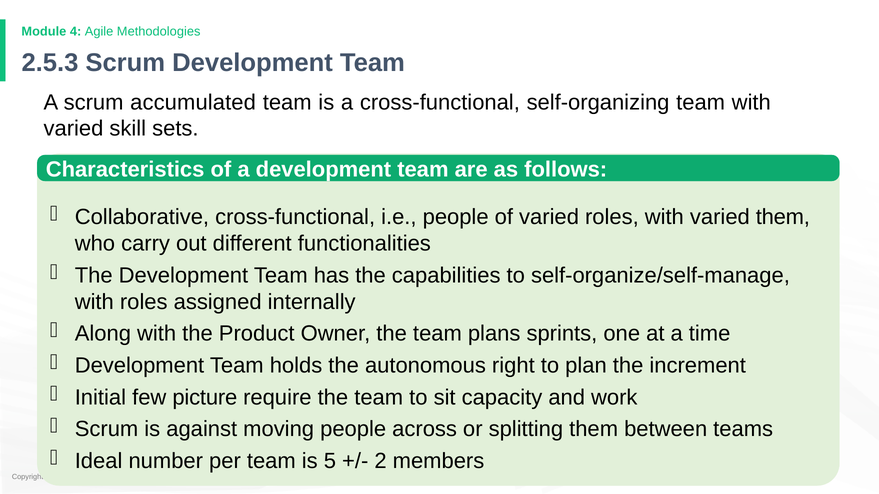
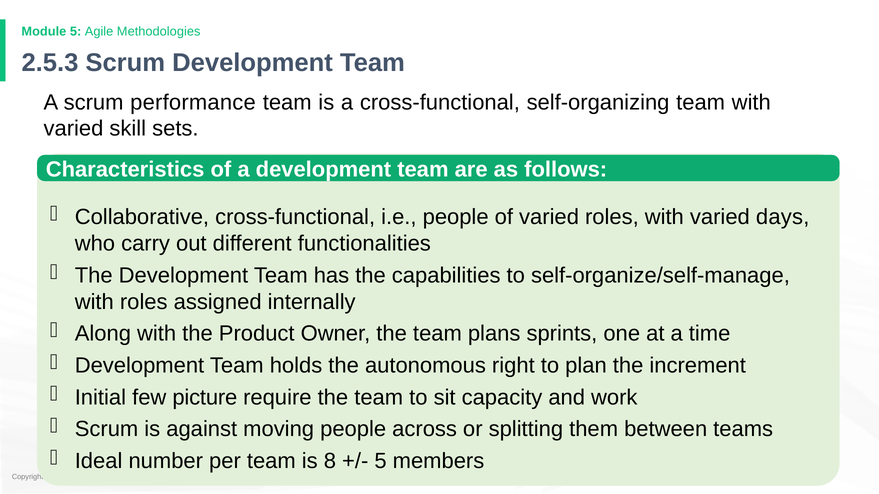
4: 4 -> 5 (76, 32)
accumulated: accumulated -> performance (193, 102)
varied them: them -> days (783, 217)
5: 5 -> 8 (330, 461)
2: 2 -> 5 (381, 461)
